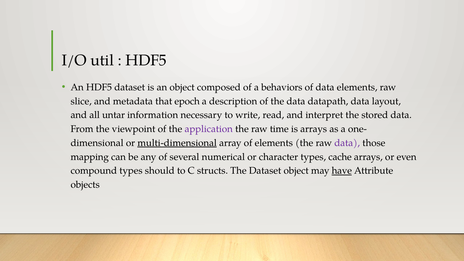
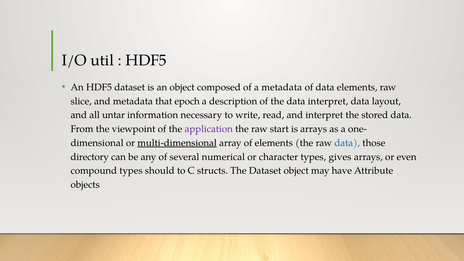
a behaviors: behaviors -> metadata (282, 87)
data datapath: datapath -> interpret (328, 101)
time: time -> start (279, 129)
data colour: purple -> blue (347, 143)
mapping: mapping -> directory (90, 157)
cache: cache -> gives (340, 157)
have underline: present -> none (342, 171)
